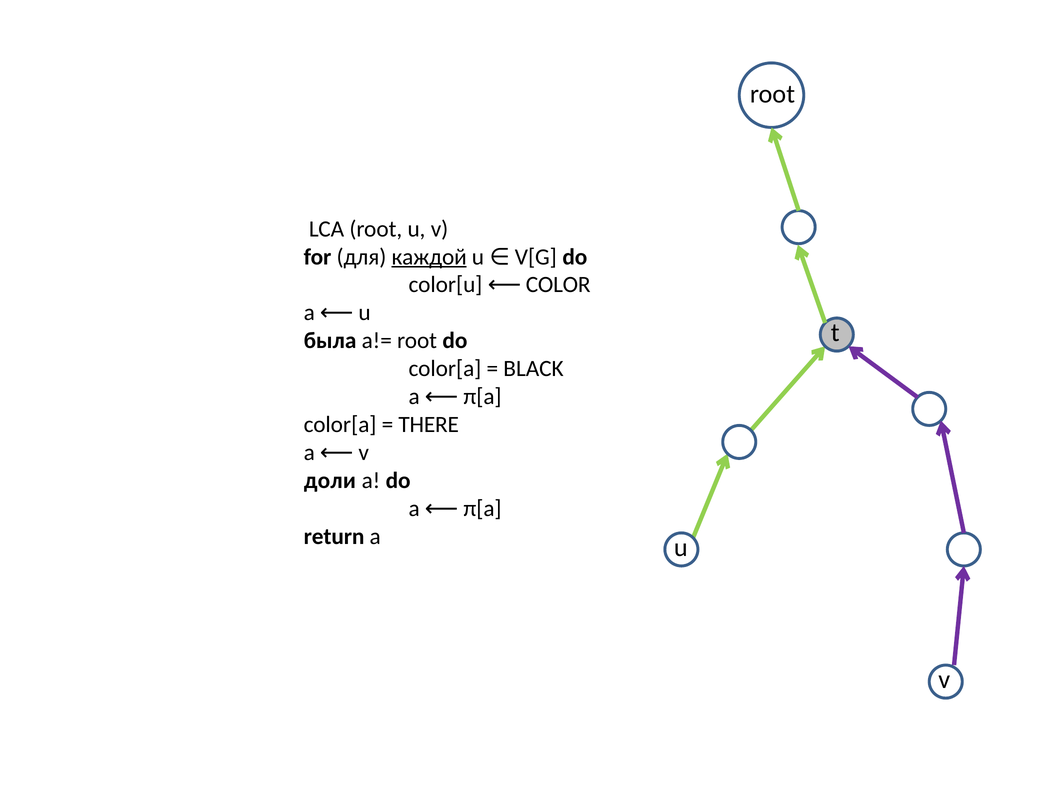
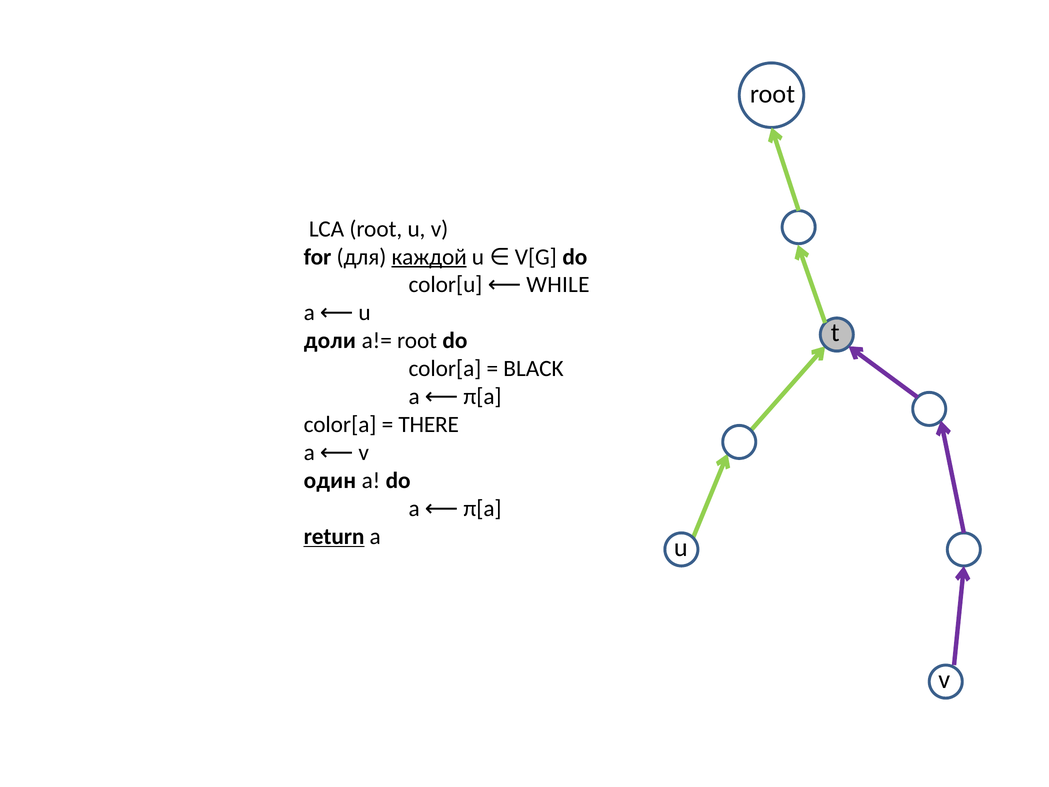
COLOR: COLOR -> WHILE (558, 285)
была: была -> доли (330, 341)
доли: доли -> один (330, 480)
return underline: none -> present (334, 536)
